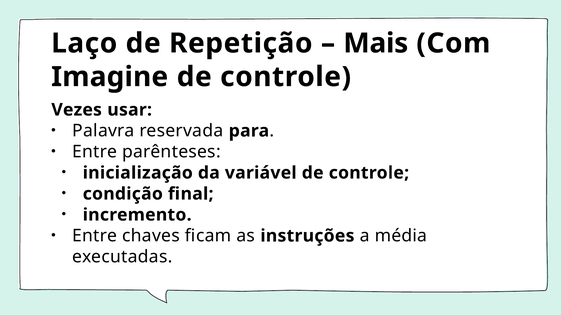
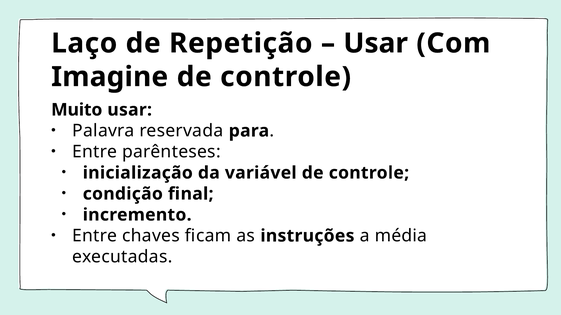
Mais: Mais -> Usar (376, 43)
Vezes: Vezes -> Muito (77, 110)
